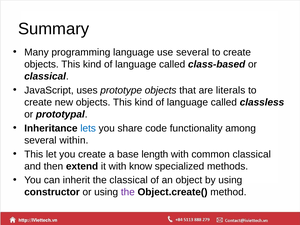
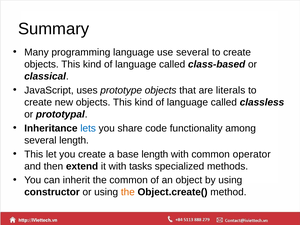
several within: within -> length (74, 140)
common classical: classical -> operator (252, 154)
know: know -> tasks (141, 166)
the classical: classical -> common (129, 180)
the colour: purple -> orange (128, 192)
